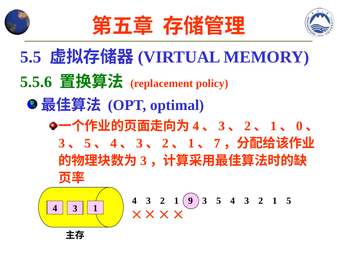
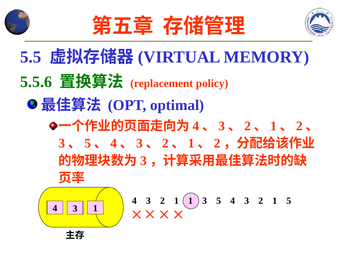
0: 0 -> 2 (299, 126)
7: 7 -> 2 (217, 143)
1 9: 9 -> 1 (191, 201)
